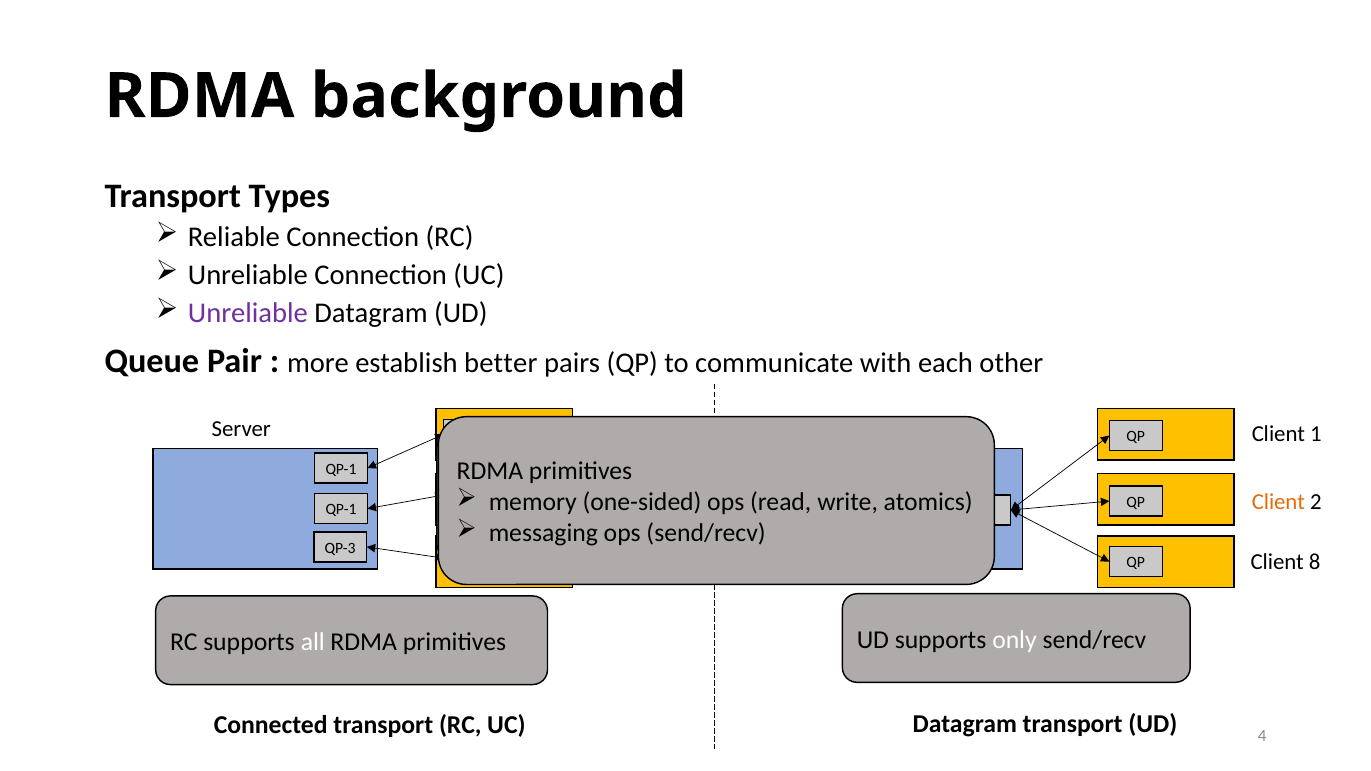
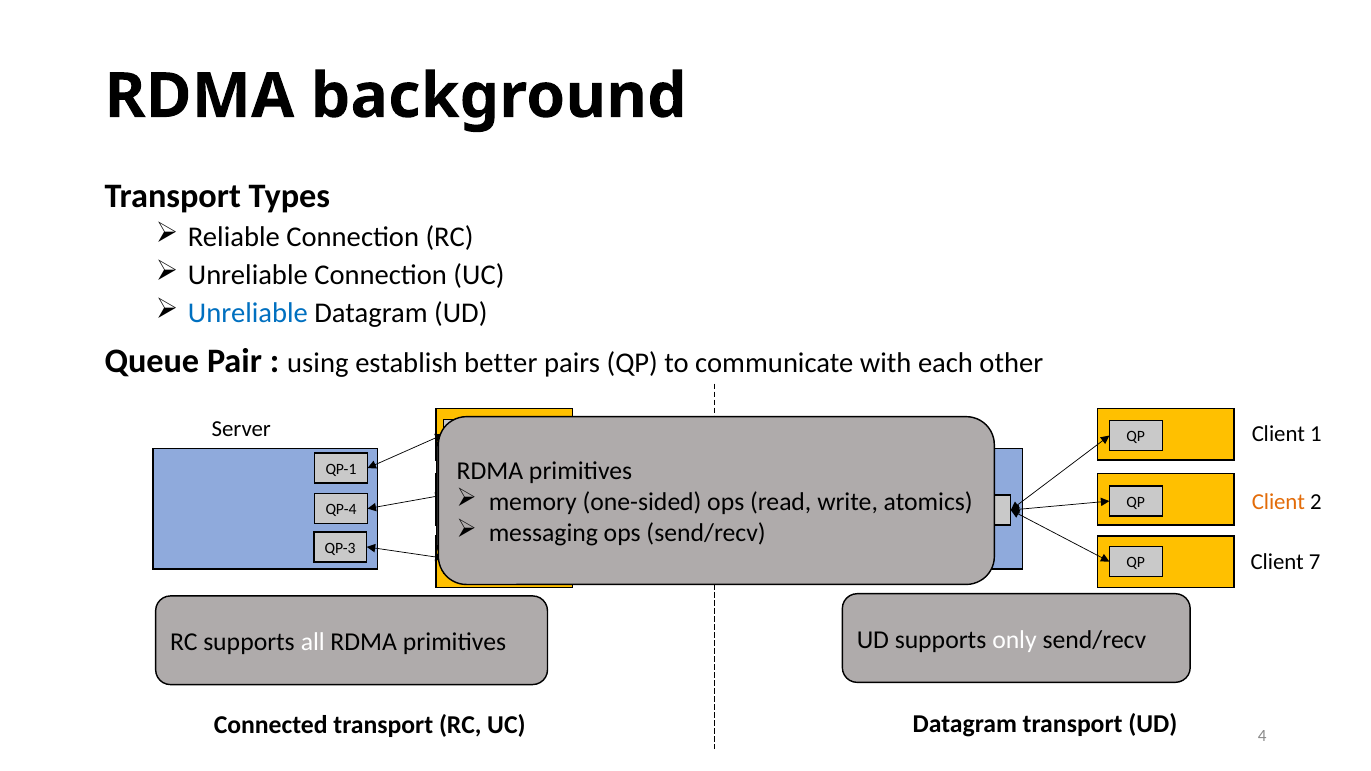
Unreliable colour: purple -> blue (248, 313)
more: more -> using (318, 363)
QP-1: QP-1 -> QP-4 (341, 510)
8: 8 -> 7 (1315, 562)
